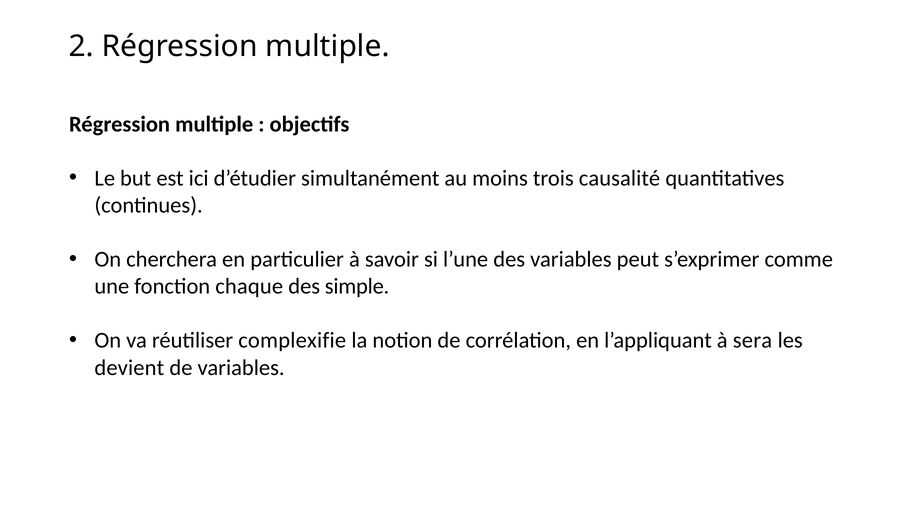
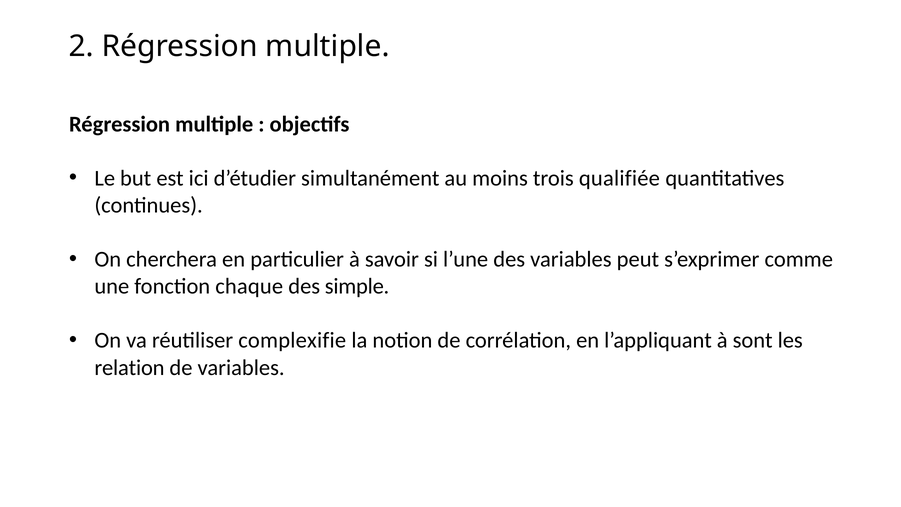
causalité: causalité -> qualifiée (619, 178)
sera: sera -> sont (753, 340)
devient: devient -> relation (129, 367)
